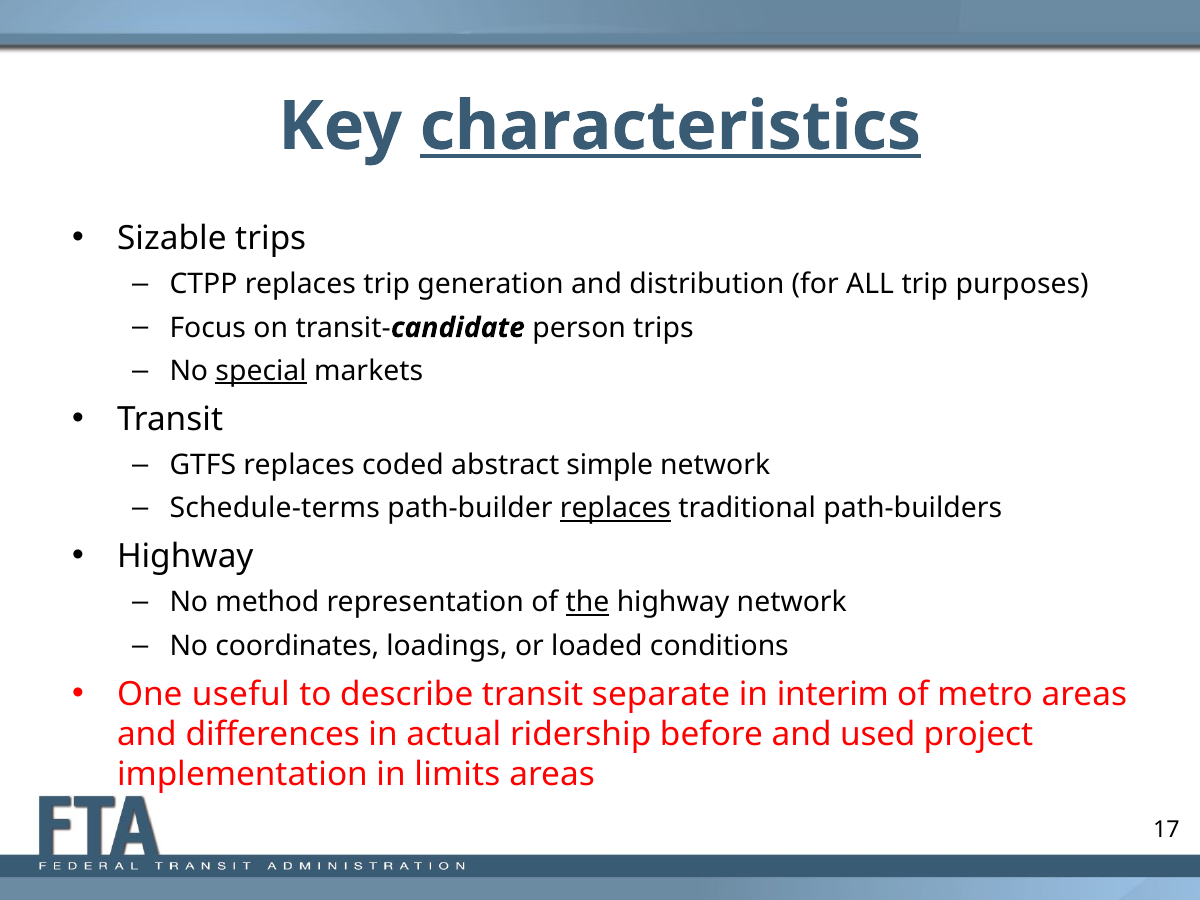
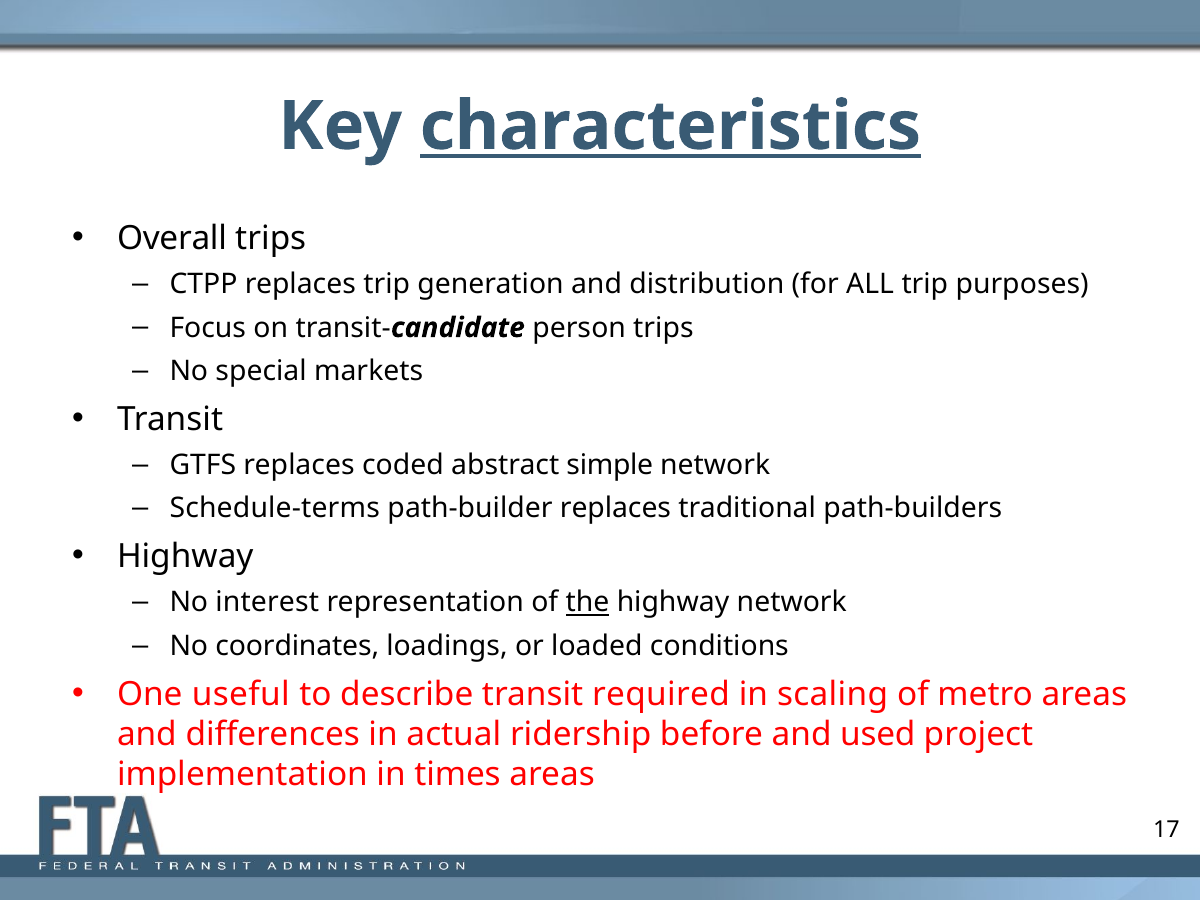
Sizable: Sizable -> Overall (172, 238)
special underline: present -> none (261, 371)
replaces underline: present -> none (615, 509)
method: method -> interest (267, 603)
separate: separate -> required (661, 694)
interim: interim -> scaling (833, 694)
limits: limits -> times (458, 774)
